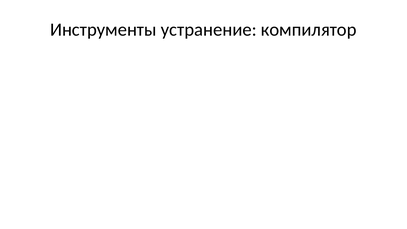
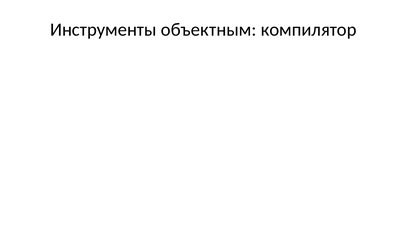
Инструменты устранение: устранение -> объектным (209, 30)
